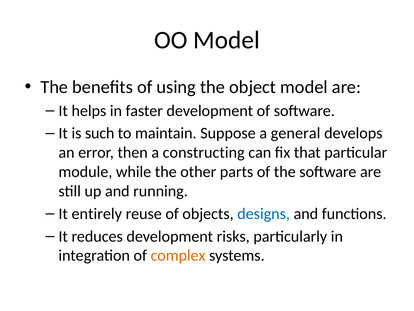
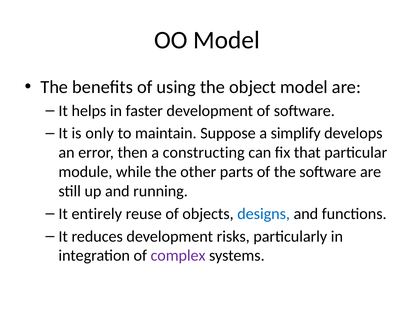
such: such -> only (100, 133)
general: general -> simplify (296, 133)
complex colour: orange -> purple (178, 255)
